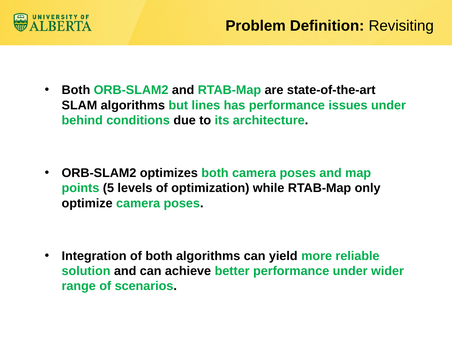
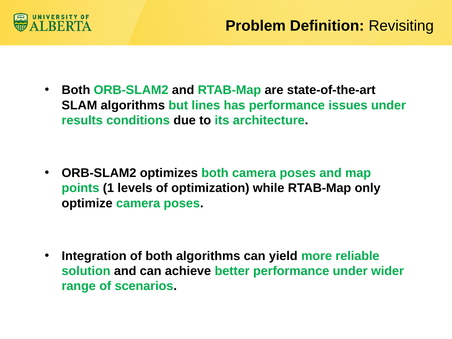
behind: behind -> results (82, 120)
5: 5 -> 1 (108, 188)
